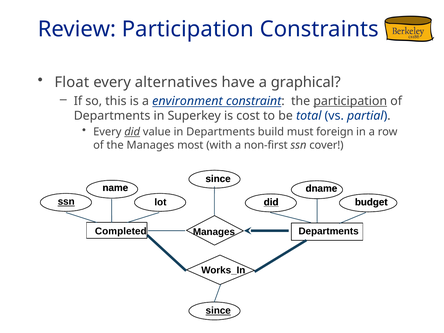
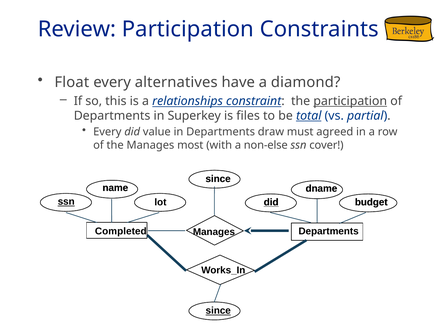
graphical: graphical -> diamond (306, 82)
environment: environment -> relationships (188, 101)
cost: cost -> files (248, 116)
total underline: none -> present (309, 116)
did underline: present -> none (132, 132)
build: build -> draw (271, 132)
foreign: foreign -> agreed (335, 132)
non-first: non-first -> non-else (266, 145)
